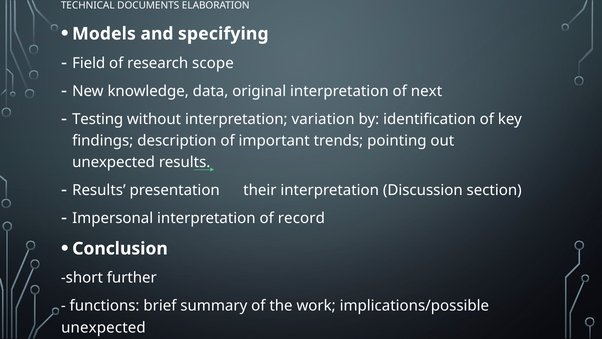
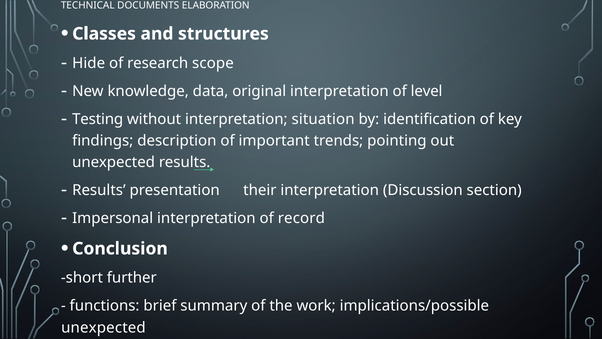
Models: Models -> Classes (104, 34)
specifying: specifying -> structures (223, 34)
Field: Field -> Hide (89, 63)
next: next -> level (427, 91)
variation: variation -> situation (323, 119)
